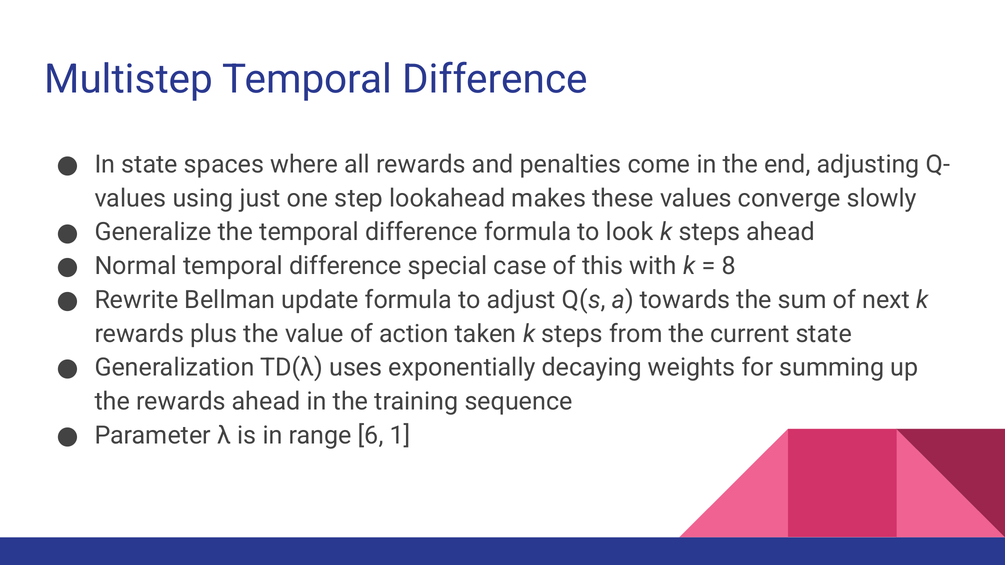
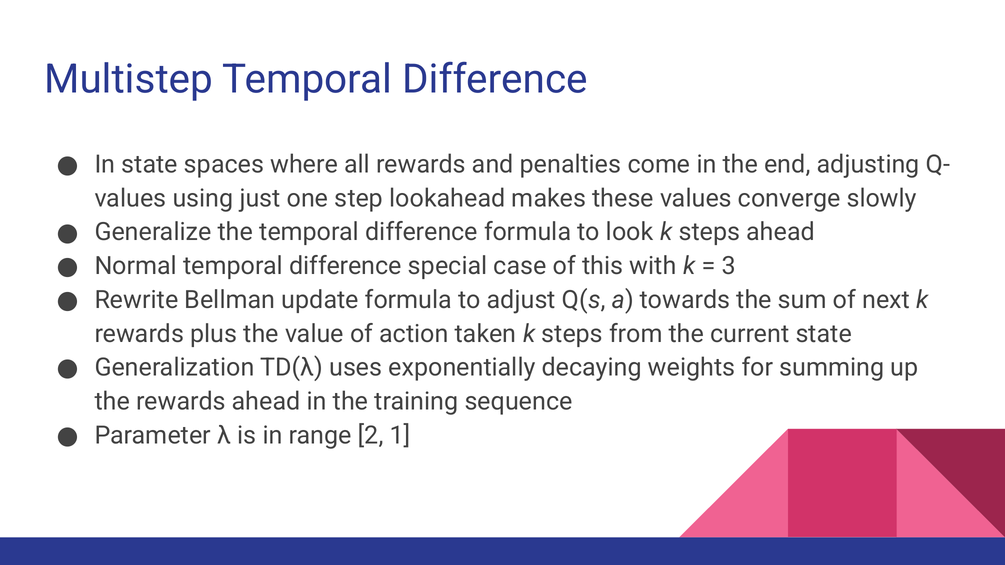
8: 8 -> 3 (729, 266)
6: 6 -> 2 (371, 436)
